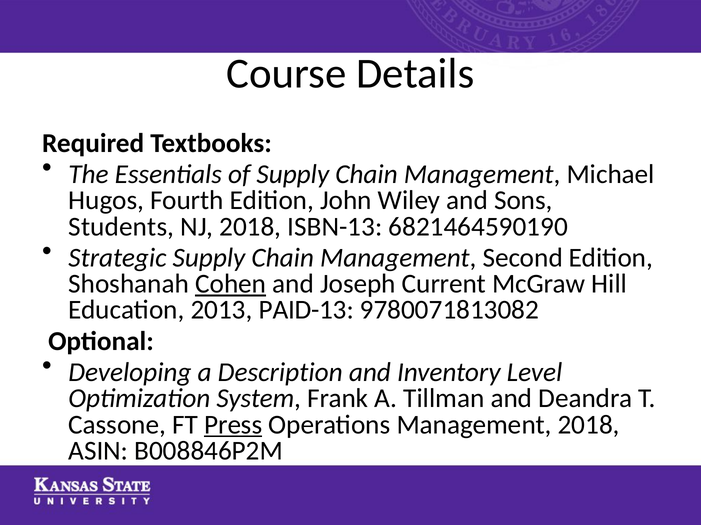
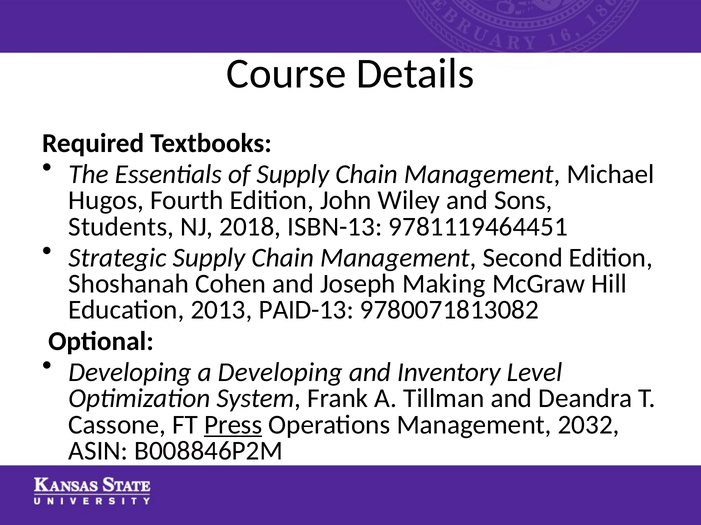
6821464590190: 6821464590190 -> 9781119464451 (478, 227)
Cohen underline: present -> none (231, 284)
Current: Current -> Making (444, 284)
a Description: Description -> Developing (280, 373)
Management 2018: 2018 -> 2032 (589, 425)
